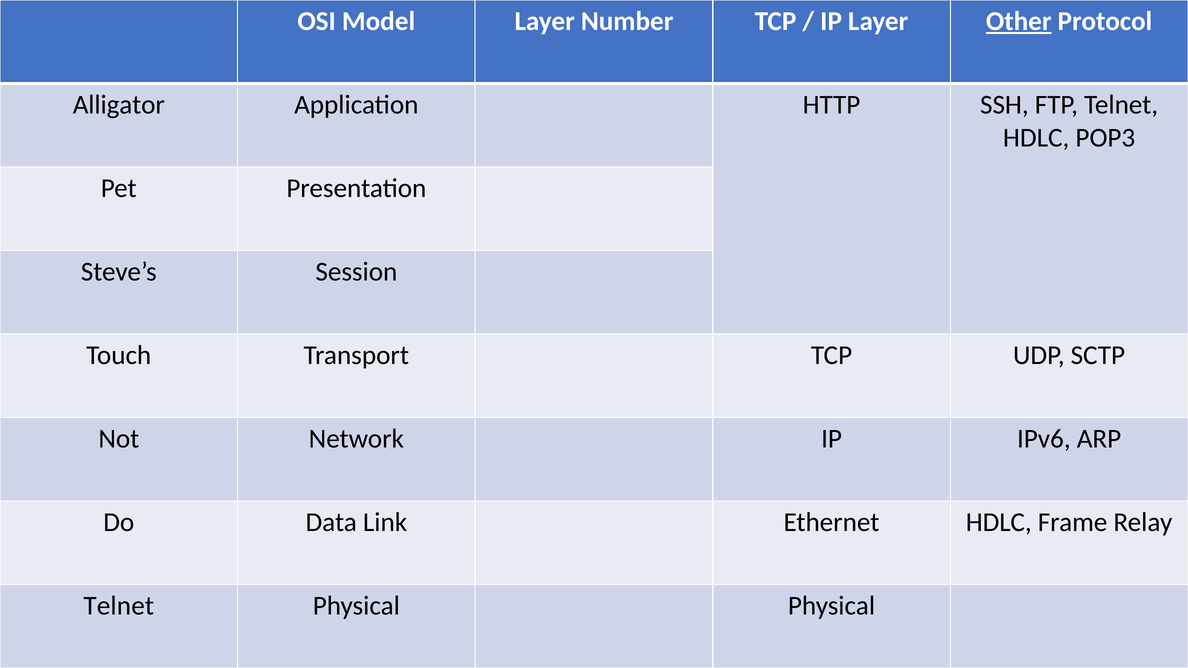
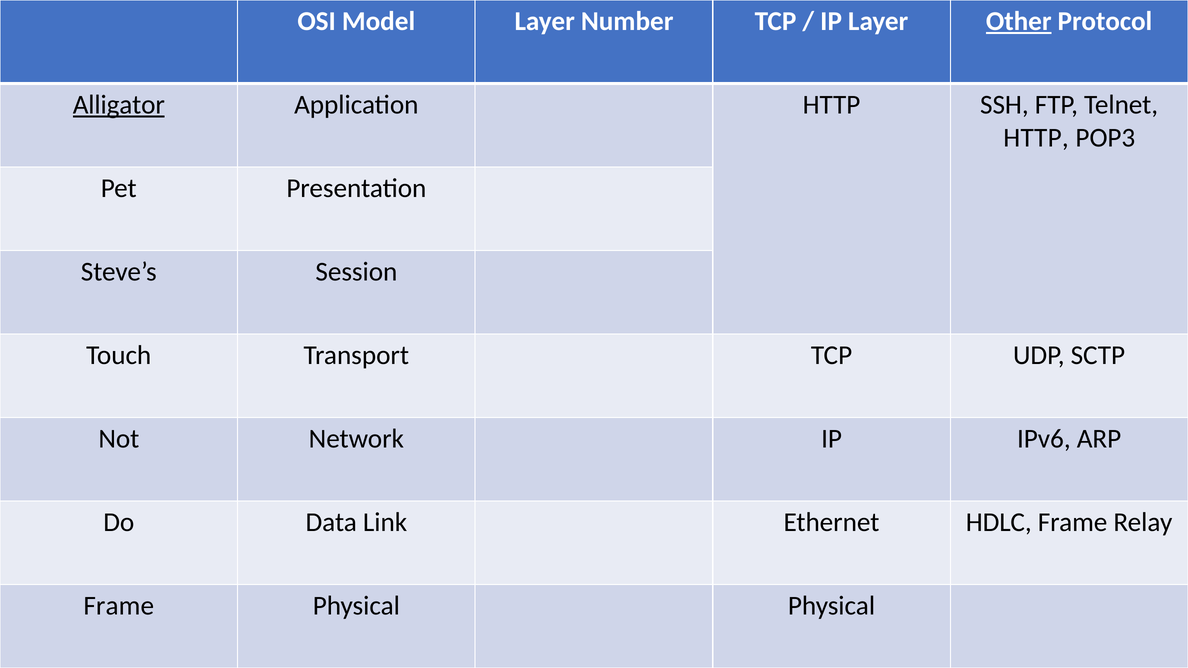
Alligator underline: none -> present (119, 105)
HDLC: HDLC -> HTTP (1036, 138)
Telnet: Telnet -> Frame (119, 606)
